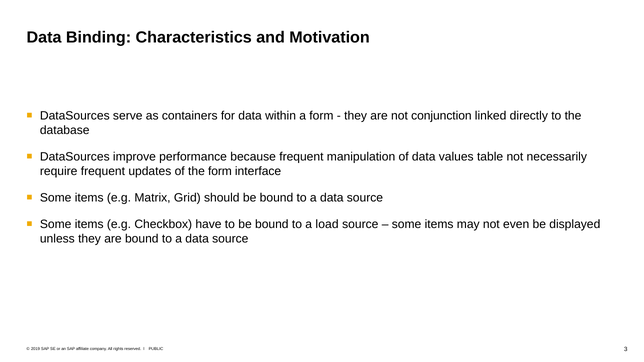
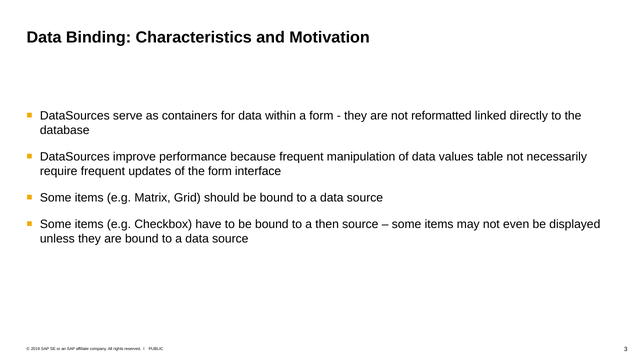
conjunction: conjunction -> reformatted (441, 116)
load: load -> then (327, 224)
